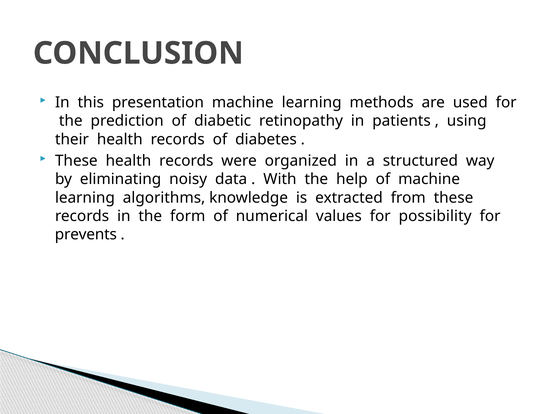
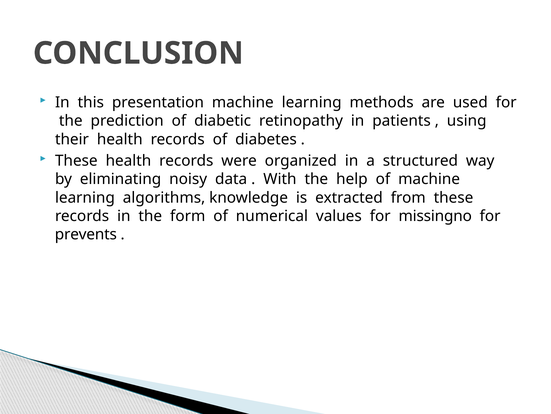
possibility: possibility -> missingno (435, 216)
